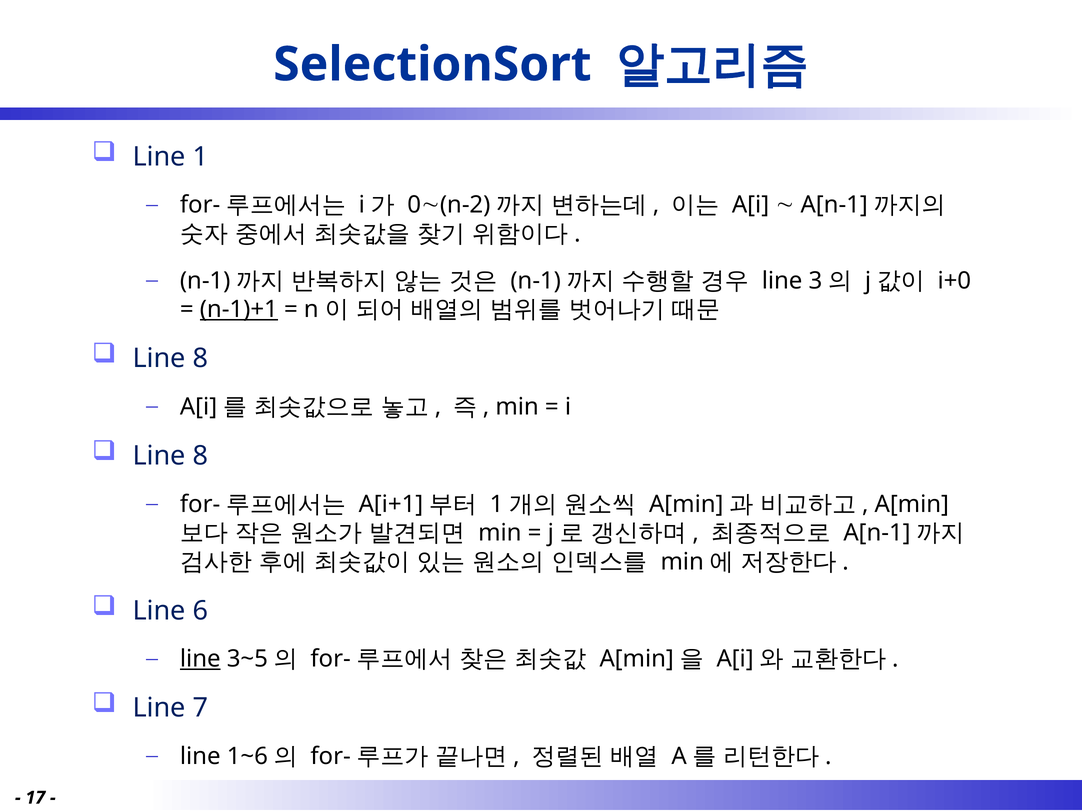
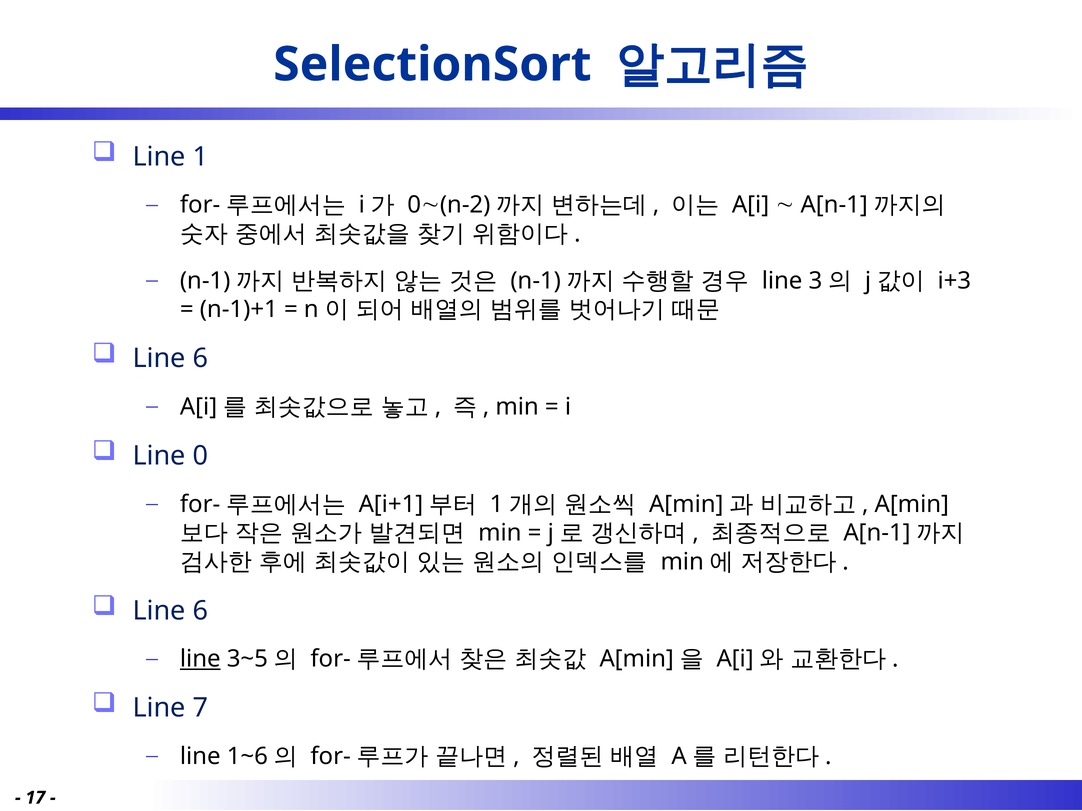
i+0: i+0 -> i+3 (954, 281)
n-1)+1 underline: present -> none (239, 310)
8: 8 -> 6 (200, 359)
8: 8 -> 0 (200, 456)
